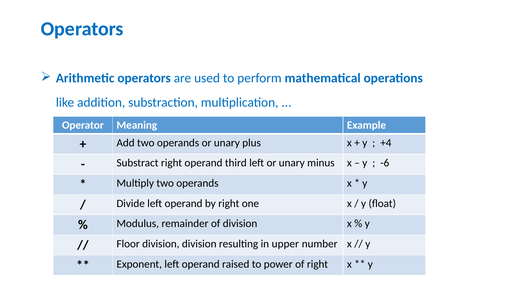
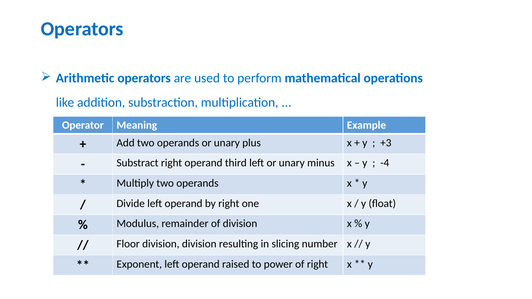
+4: +4 -> +3 (386, 143)
-6: -6 -> -4 (385, 163)
upper: upper -> slicing (285, 244)
